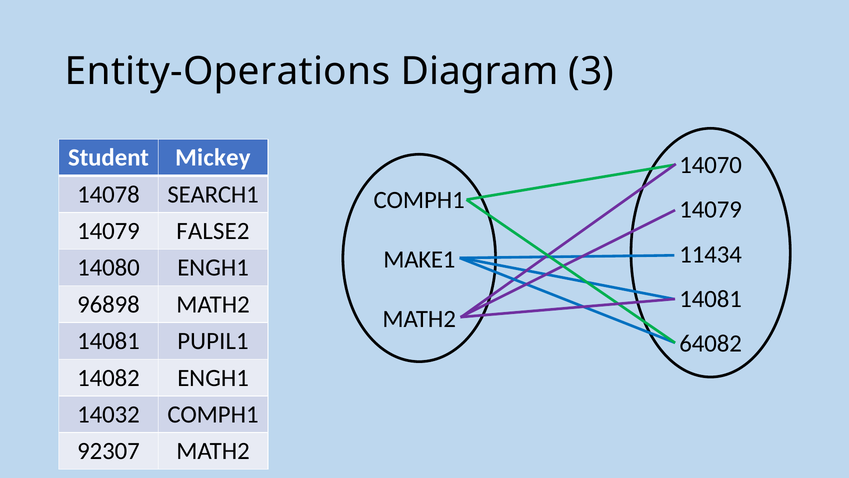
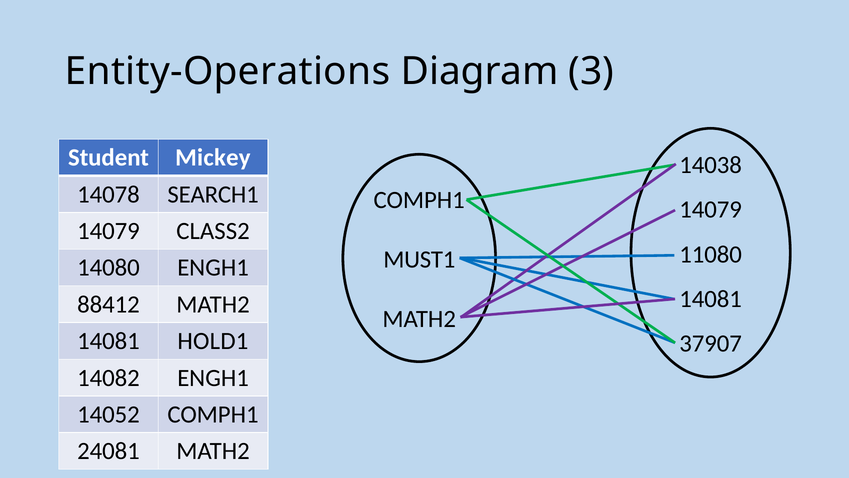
14070: 14070 -> 14038 (711, 165)
FALSE2: FALSE2 -> CLASS2 (213, 231)
11434: 11434 -> 11080 (711, 254)
MAKE1: MAKE1 -> MUST1 (419, 259)
96898: 96898 -> 88412 (108, 304)
PUPIL1: PUPIL1 -> HOLD1 (213, 341)
64082: 64082 -> 37907 (711, 343)
14032: 14032 -> 14052 (108, 414)
92307: 92307 -> 24081 (108, 451)
